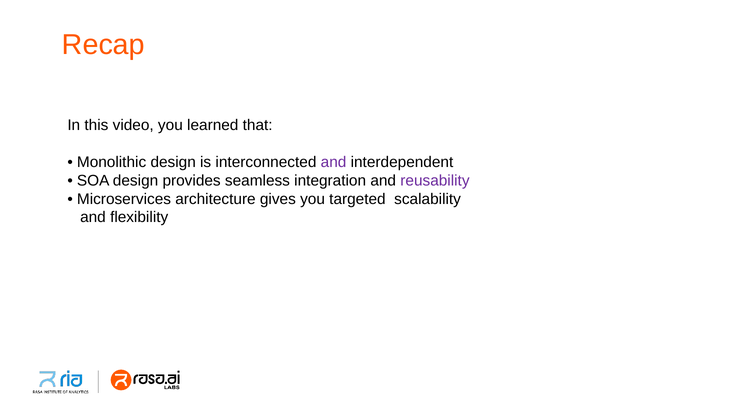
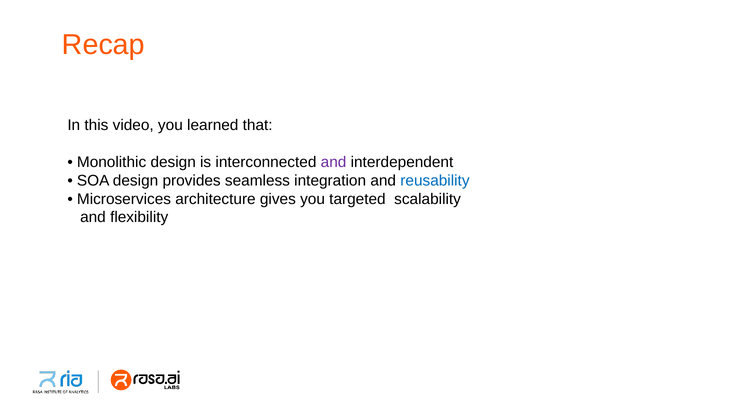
reusability colour: purple -> blue (435, 181)
